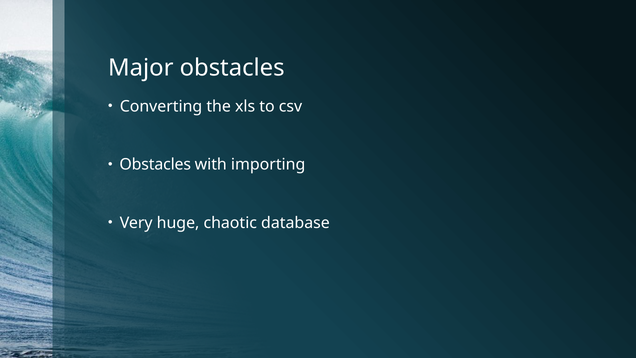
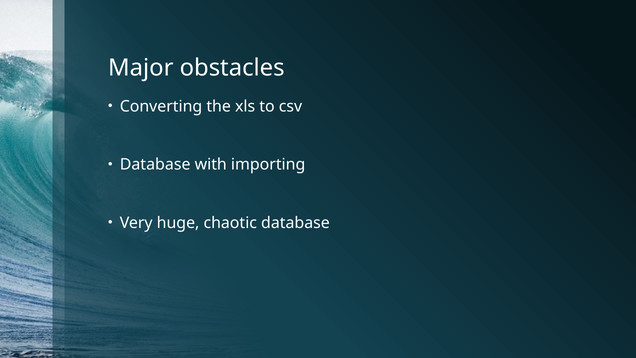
Obstacles: Obstacles -> Database (155, 165)
